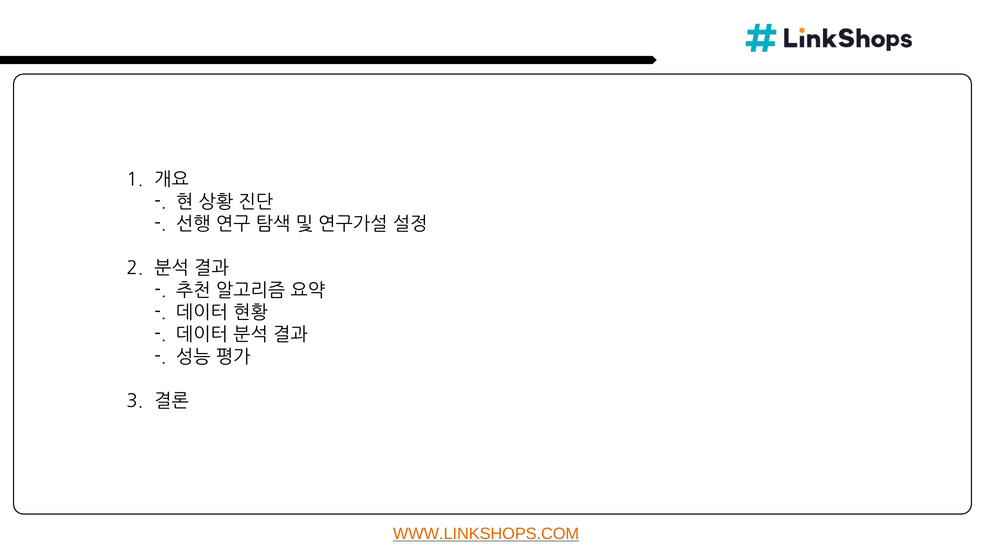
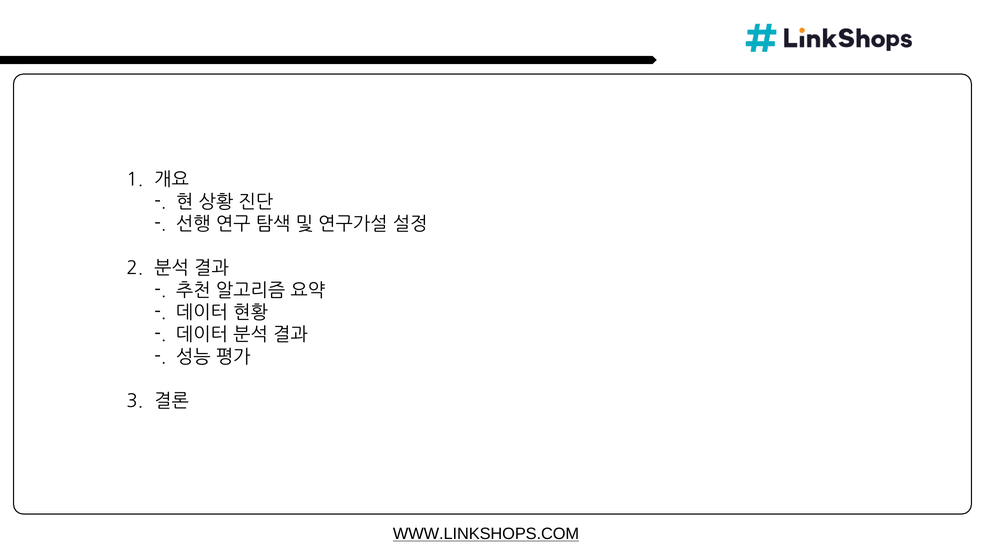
WWW.LINKSHOPS.COM colour: orange -> black (486, 534)
